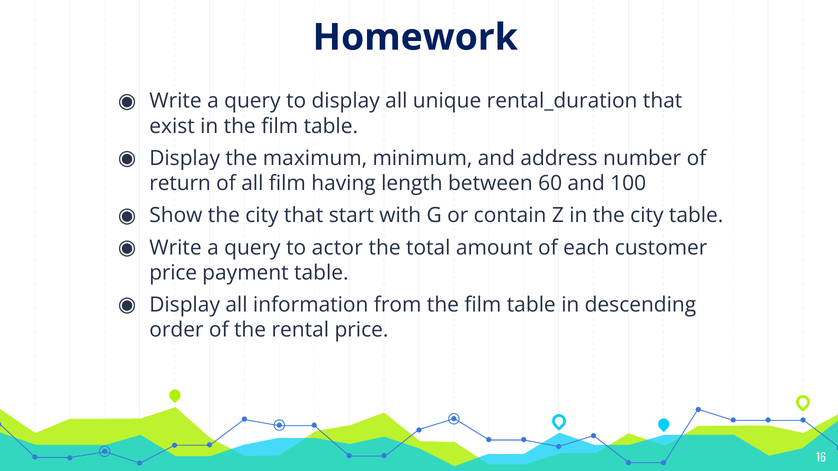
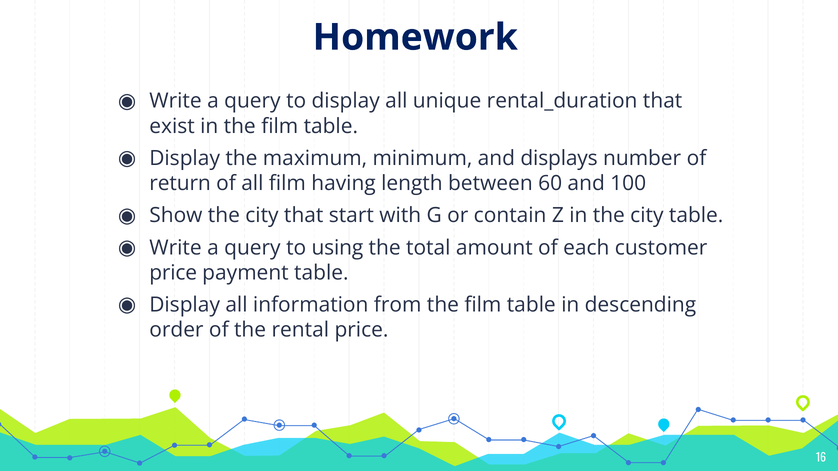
address: address -> displays (559, 158)
actor: actor -> using (337, 248)
